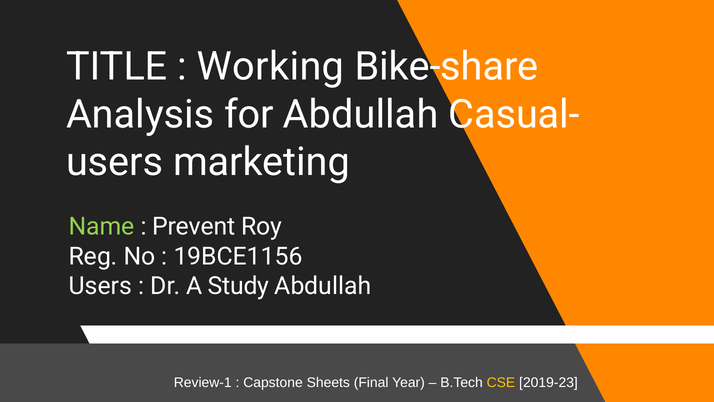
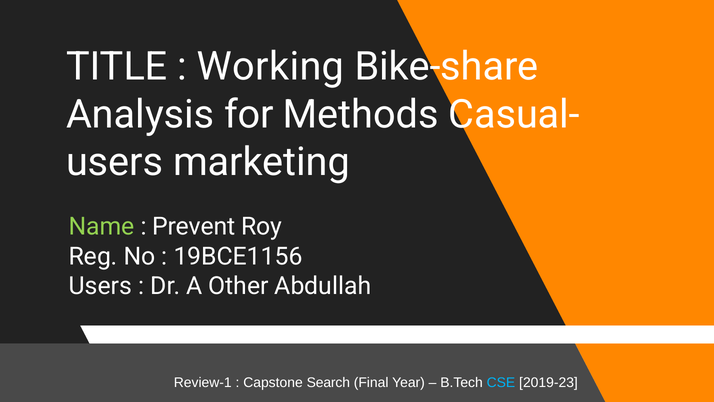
for Abdullah: Abdullah -> Methods (361, 114)
Study: Study -> Other (238, 286)
Sheets: Sheets -> Search (328, 382)
CSE colour: yellow -> light blue (501, 382)
